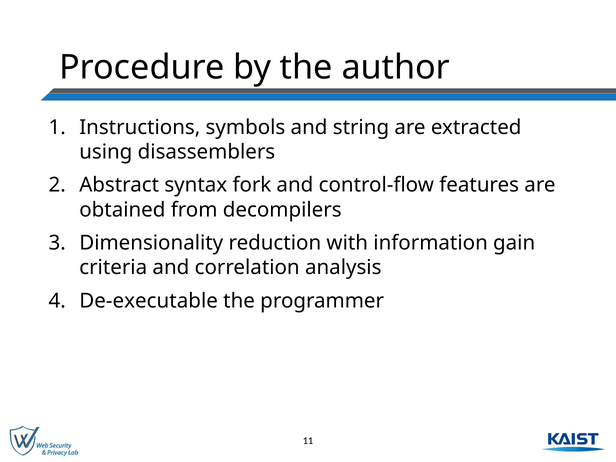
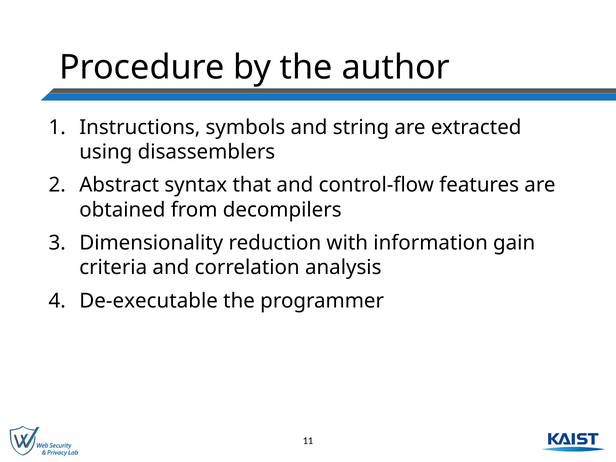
fork: fork -> that (252, 185)
